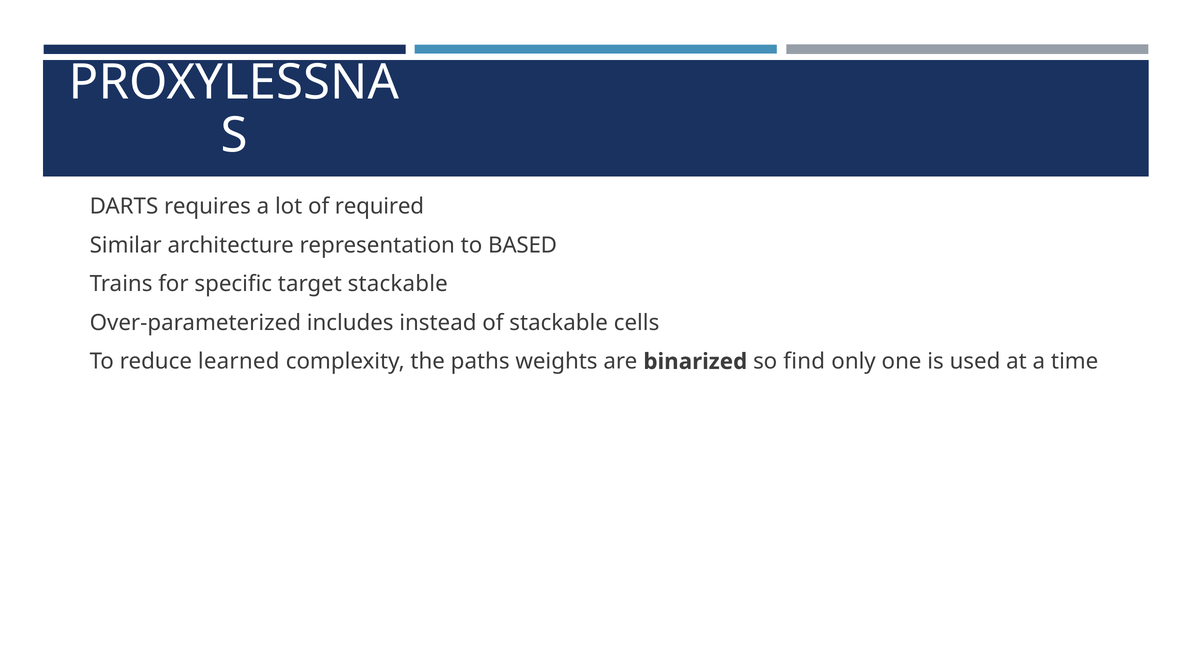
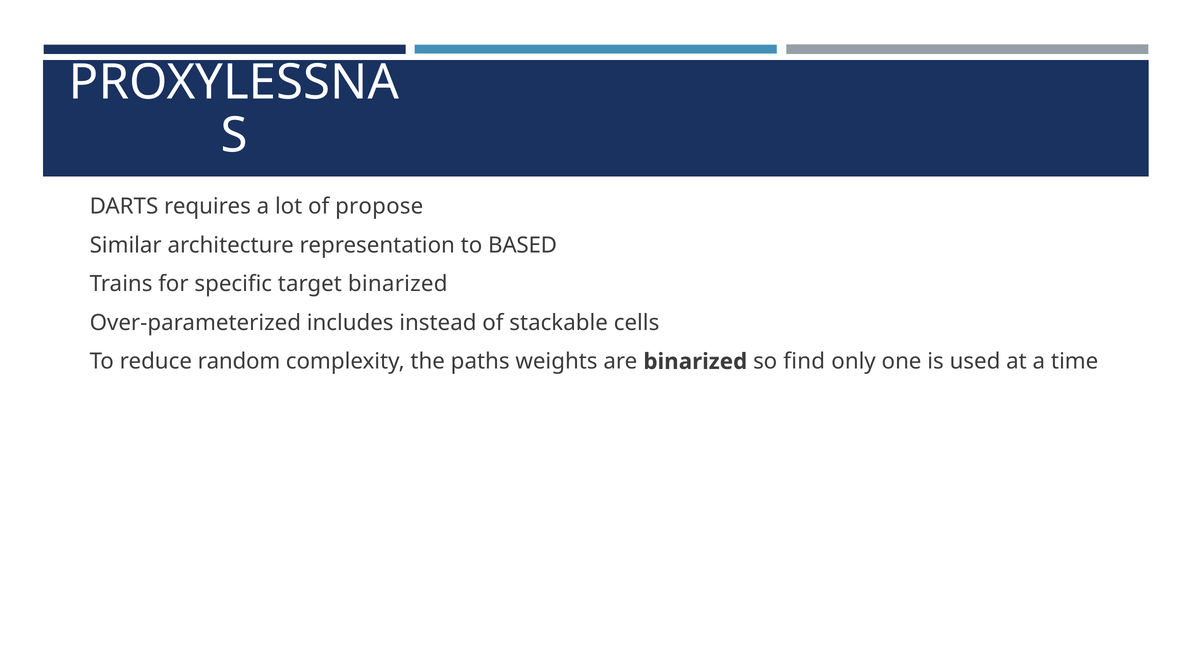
required: required -> propose (379, 206)
target stackable: stackable -> binarized (398, 284)
learned: learned -> random (239, 361)
